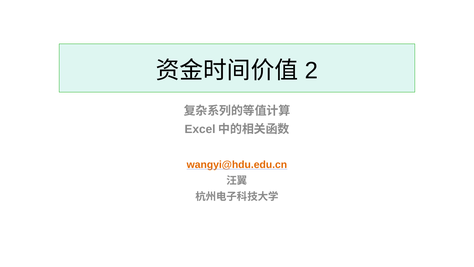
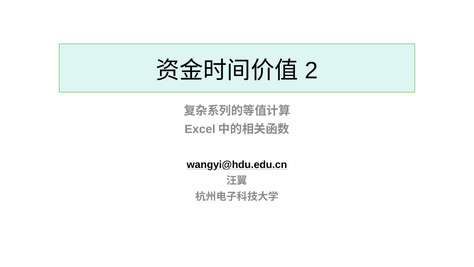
wangyi@hdu.edu.cn colour: orange -> black (237, 164)
